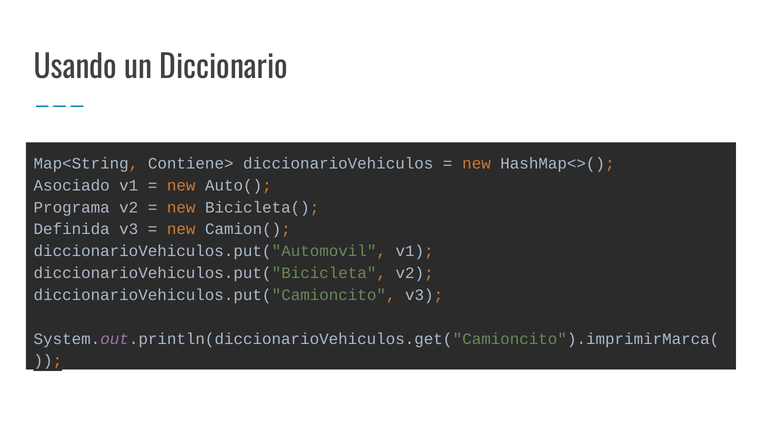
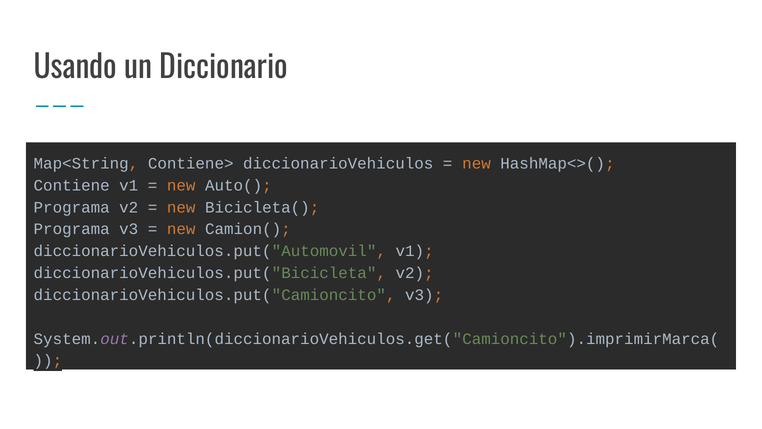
Asociado: Asociado -> Contiene (72, 185)
Definida: Definida -> Programa (72, 229)
